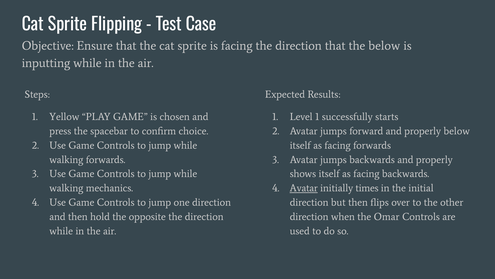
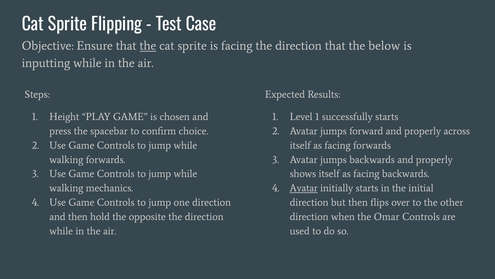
the underline: none -> present (148, 46)
Yellow: Yellow -> Height (64, 117)
properly below: below -> across (457, 131)
initially times: times -> starts (367, 188)
